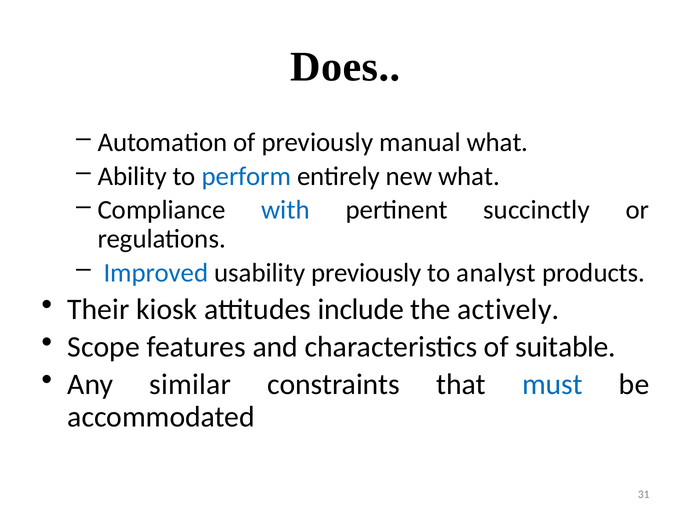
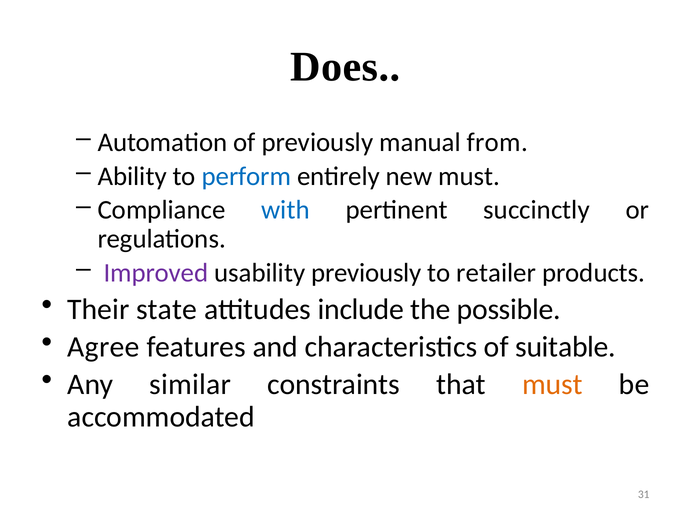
manual what: what -> from (497, 142)
new what: what -> must (469, 176)
Improved colour: blue -> purple (156, 273)
analyst: analyst -> retailer (496, 273)
kiosk: kiosk -> state (167, 310)
actively: actively -> possible (509, 310)
Scope: Scope -> Agree (104, 347)
must colour: blue -> orange (552, 385)
